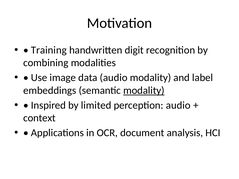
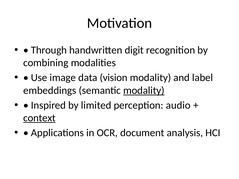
Training: Training -> Through (49, 50)
data audio: audio -> vision (114, 78)
context underline: none -> present (39, 118)
